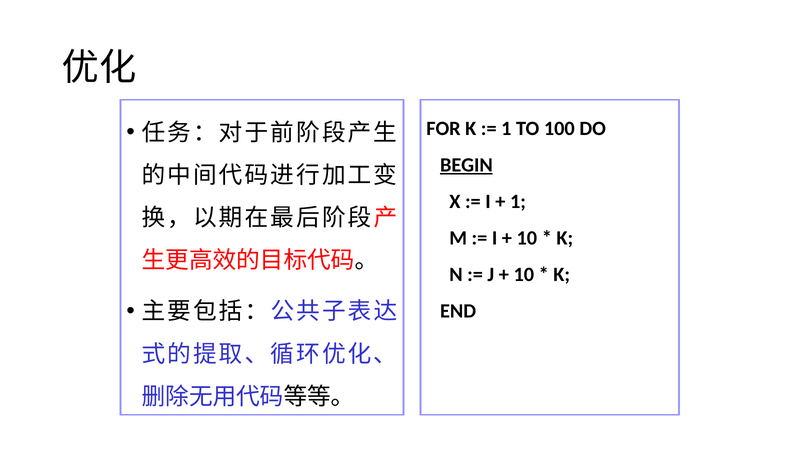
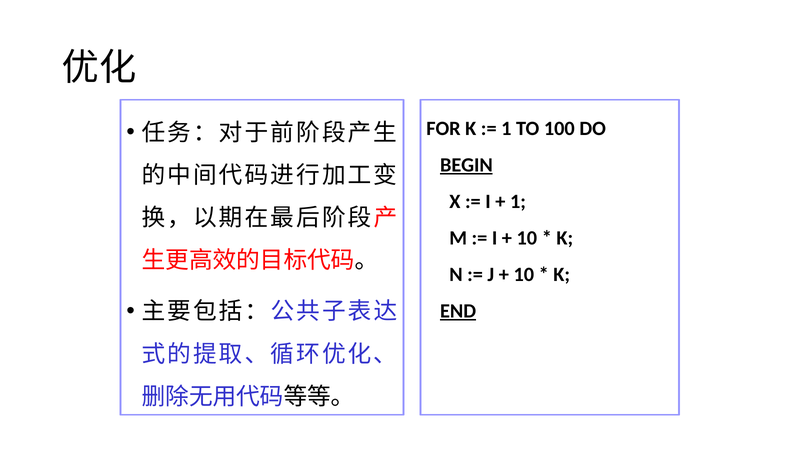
END underline: none -> present (458, 311)
